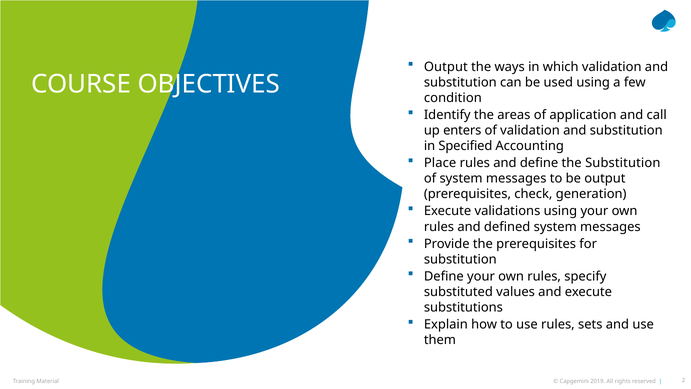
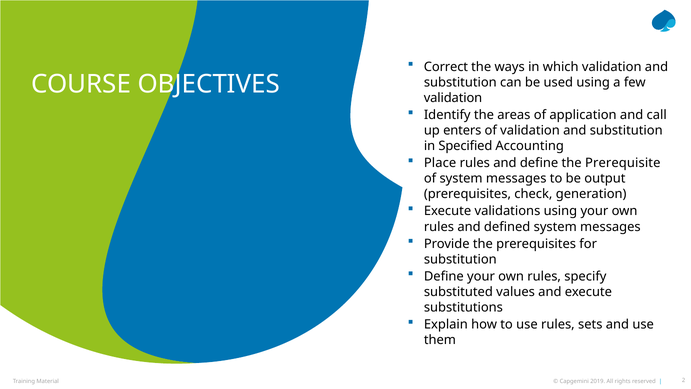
Output: Output -> Correct (446, 67)
condition: condition -> validation (453, 98)
the Substitution: Substitution -> Prerequisite (623, 163)
